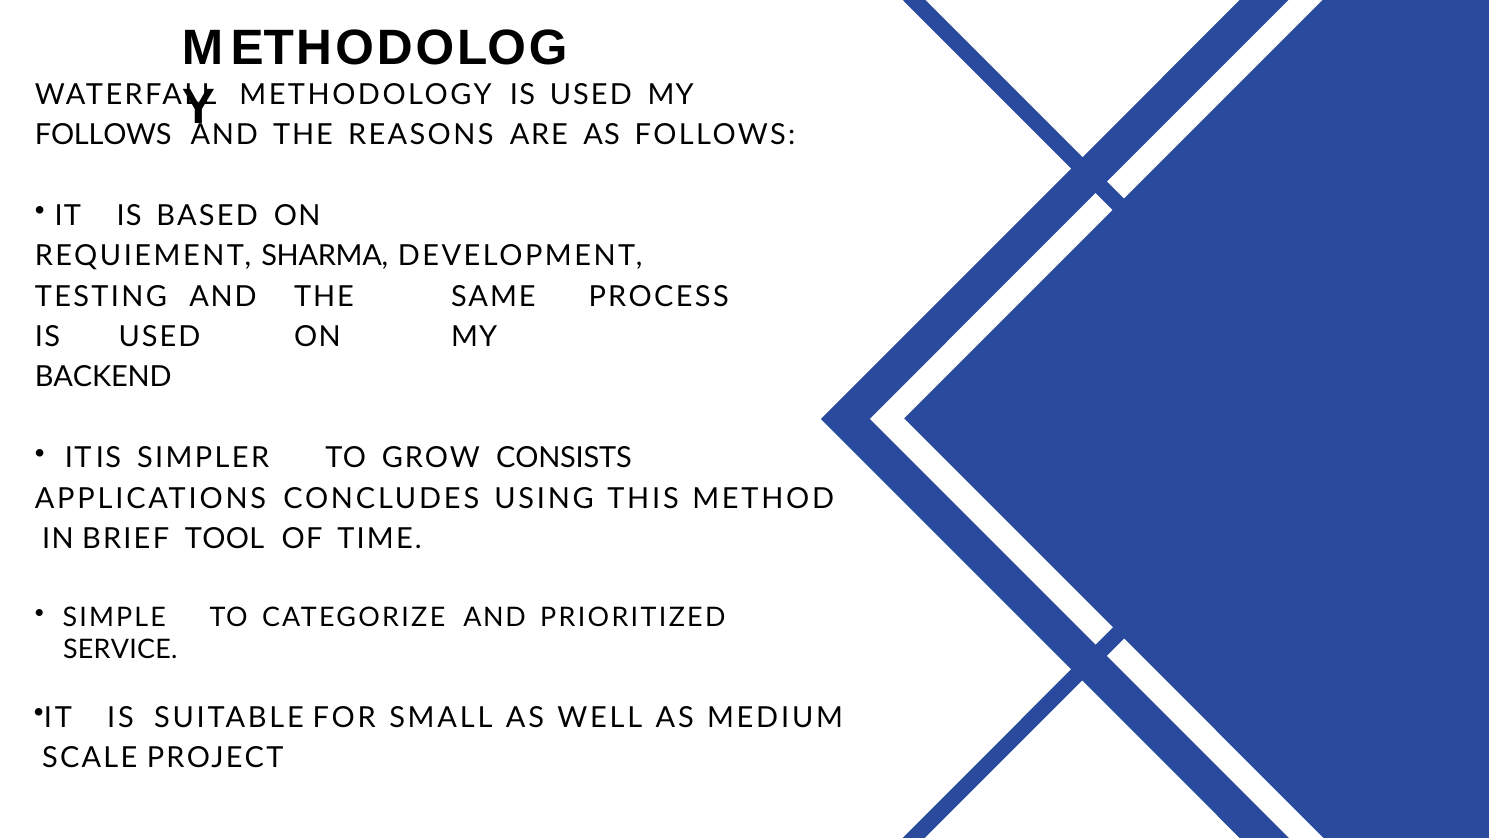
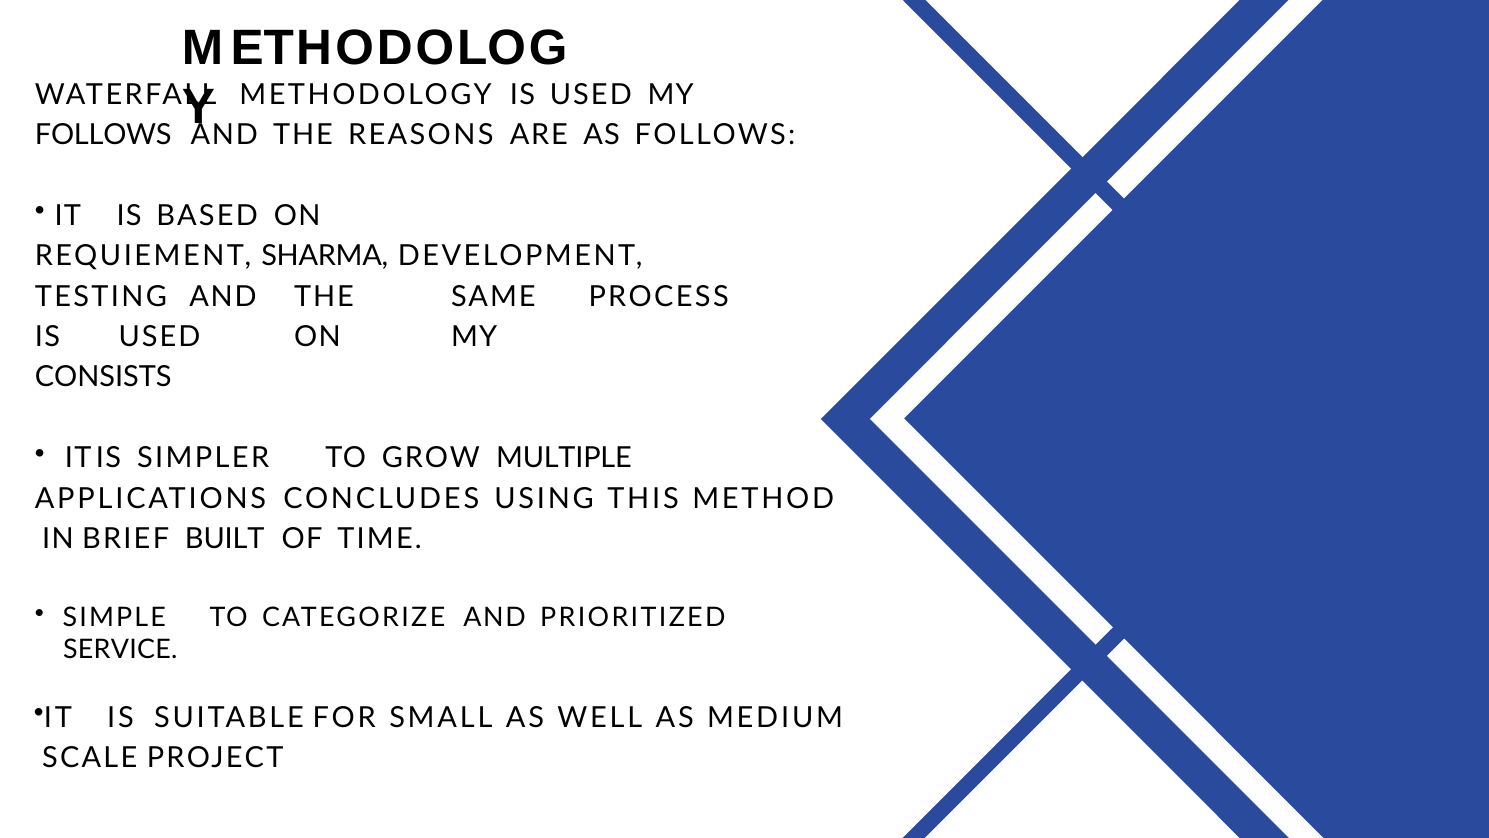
BACKEND: BACKEND -> CONSISTS (103, 377)
CONSISTS: CONSISTS -> MULTIPLE (564, 458)
TOOL: TOOL -> BUILT (225, 539)
